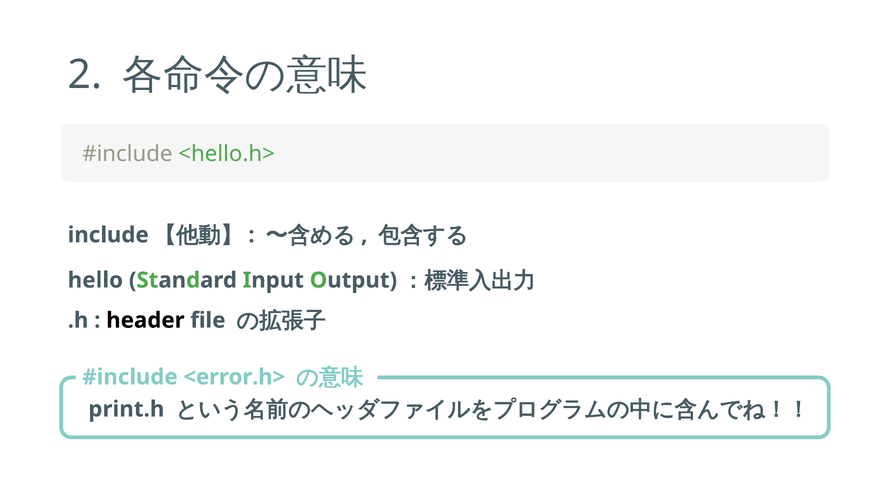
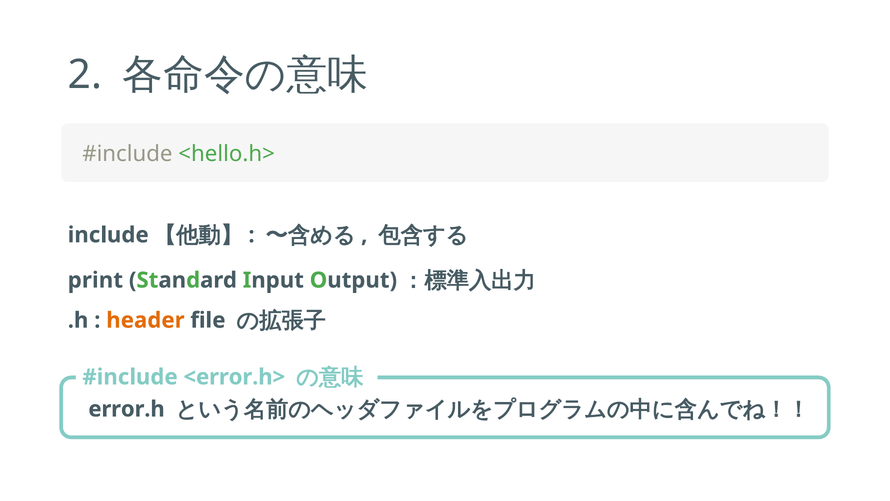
hello: hello -> print (95, 280)
header colour: black -> orange (145, 320)
print.h: print.h -> error.h (127, 409)
